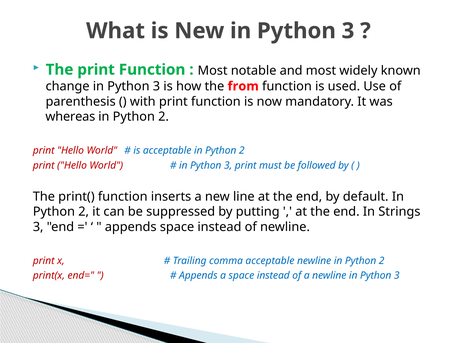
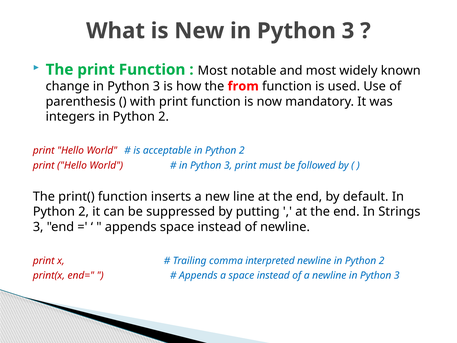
whereas: whereas -> integers (70, 117)
comma acceptable: acceptable -> interpreted (270, 261)
